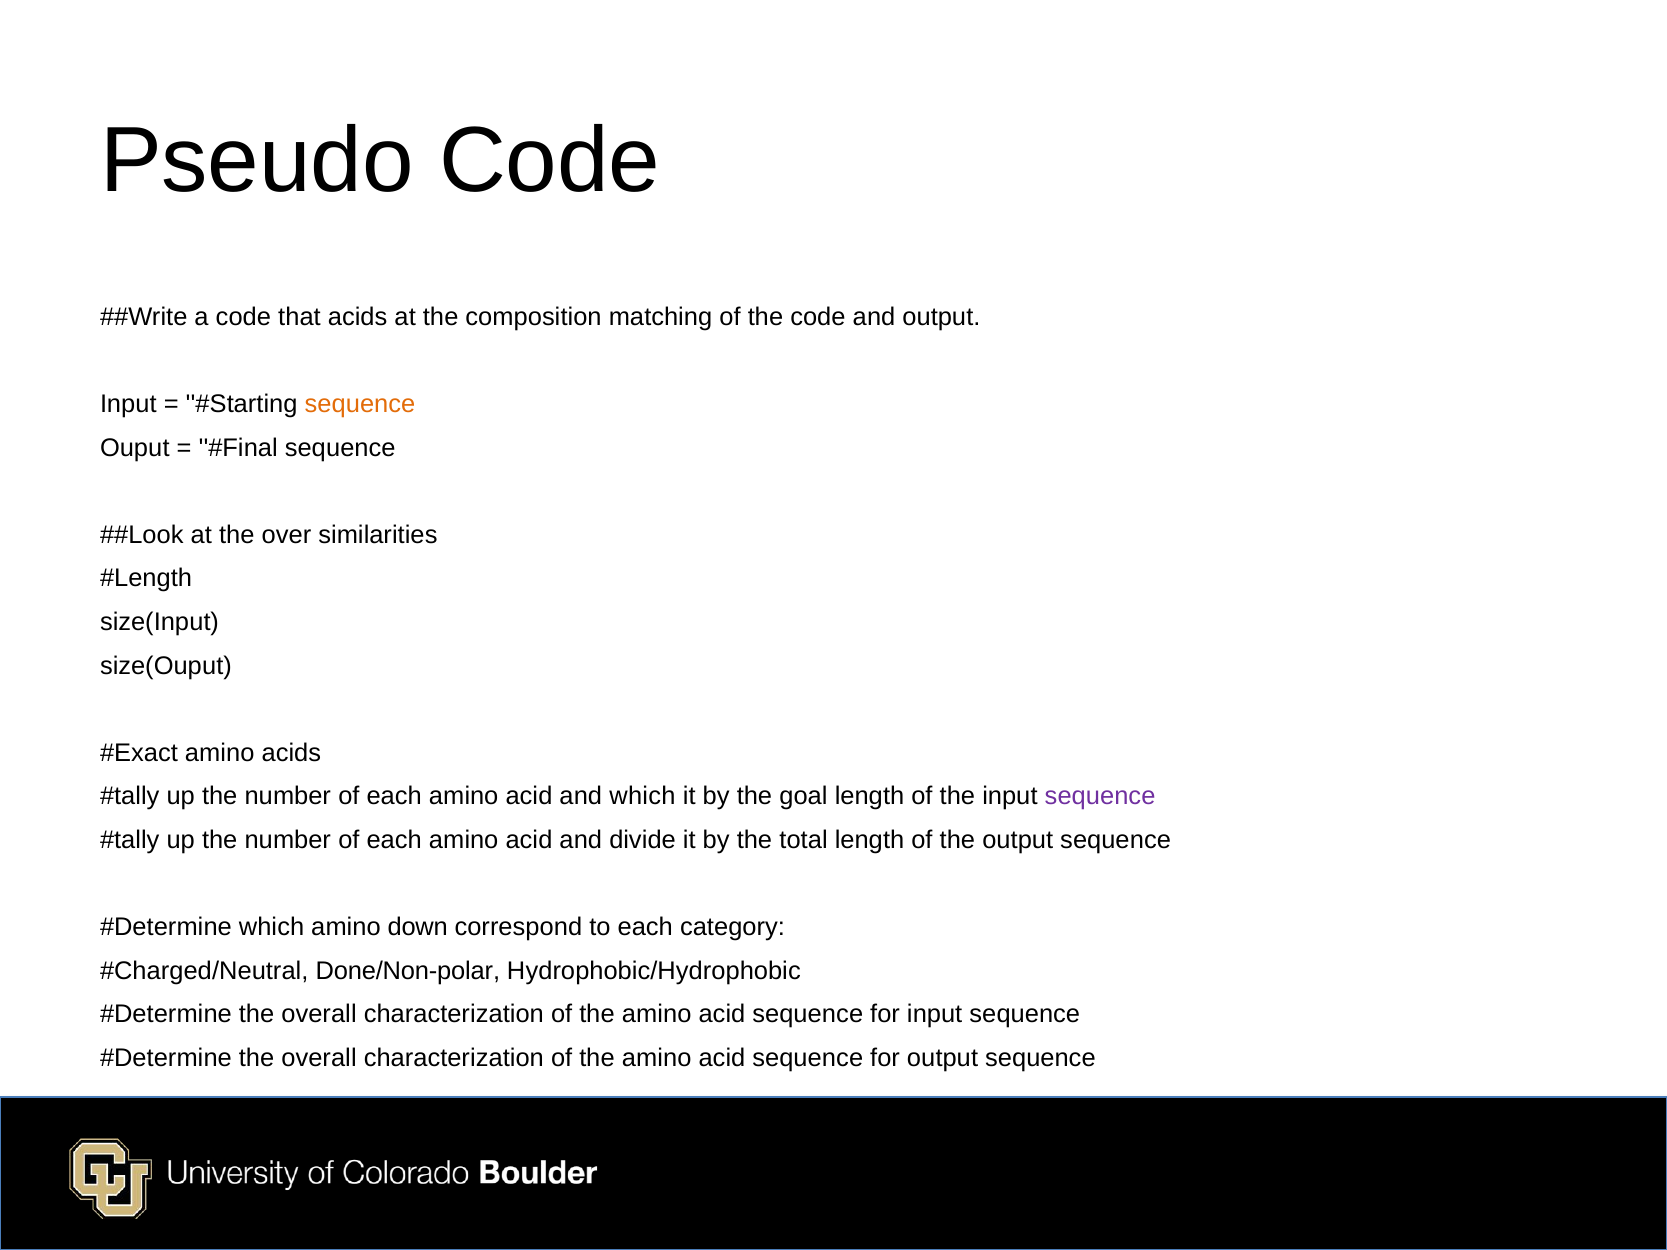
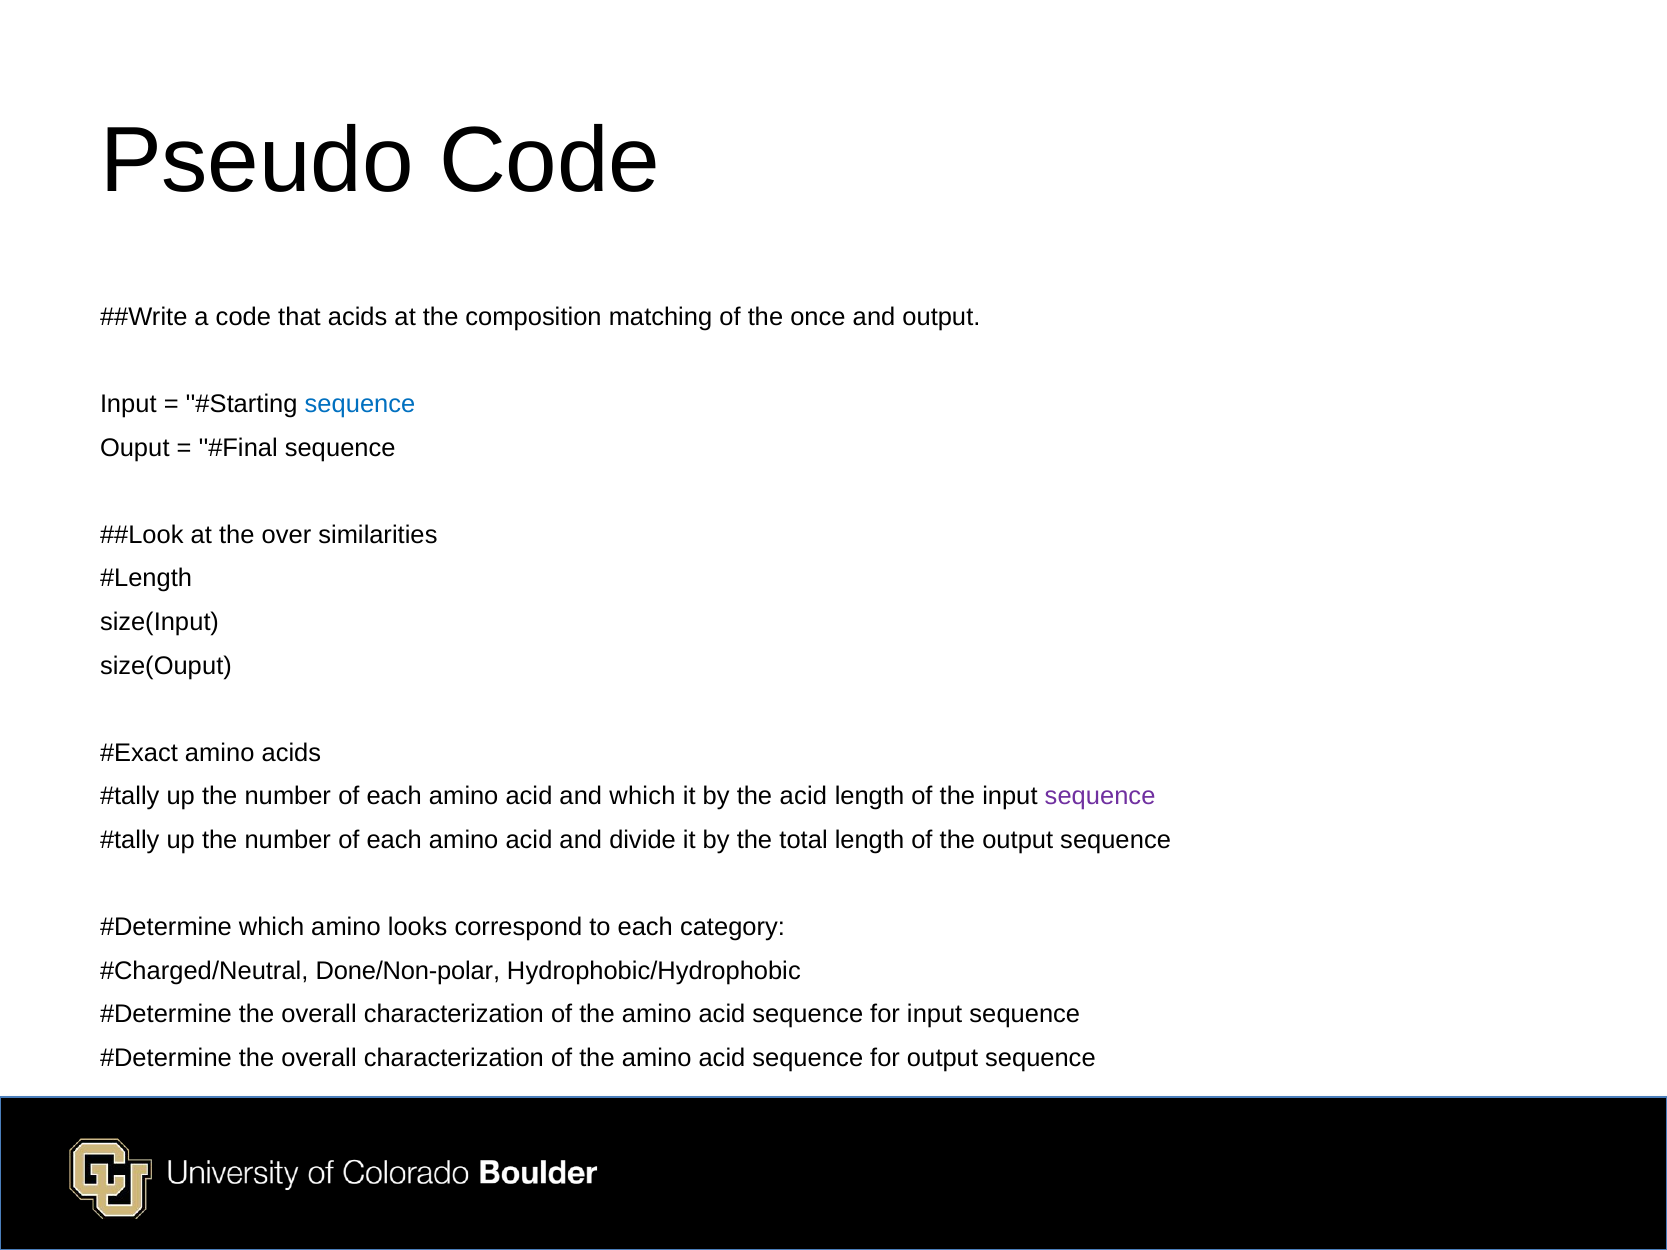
the code: code -> once (818, 317)
sequence colour: orange -> blue (360, 404)
the goal: goal -> acid (803, 796)
down: down -> looks (418, 927)
